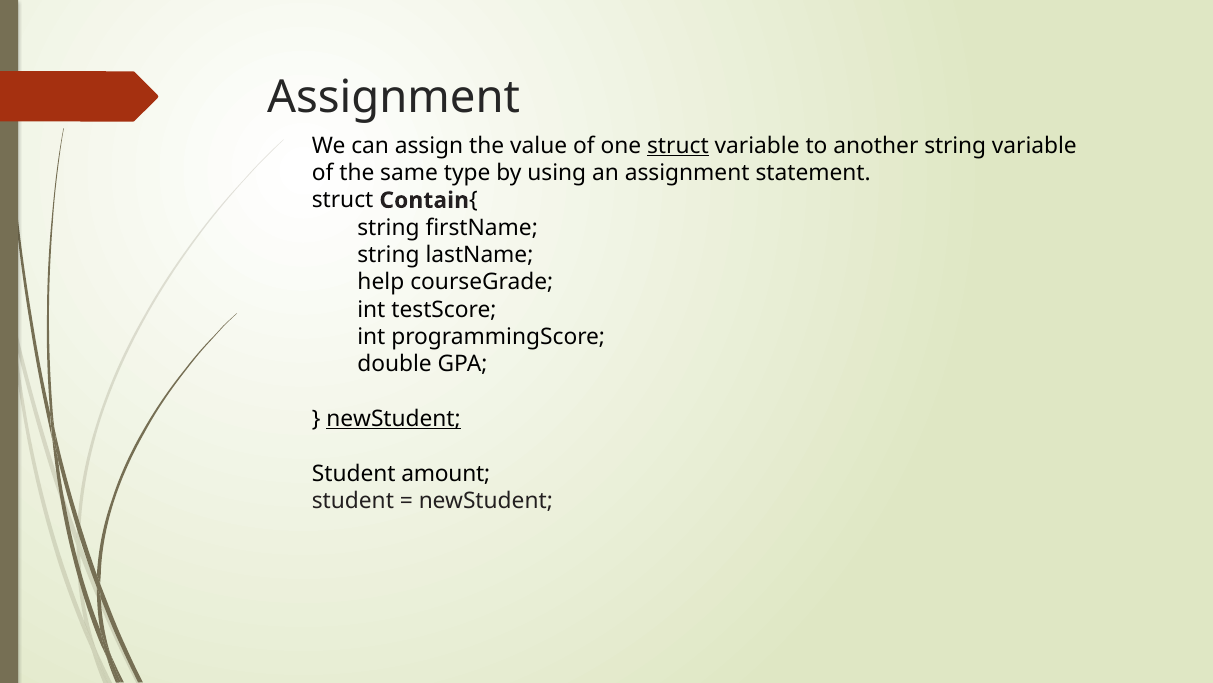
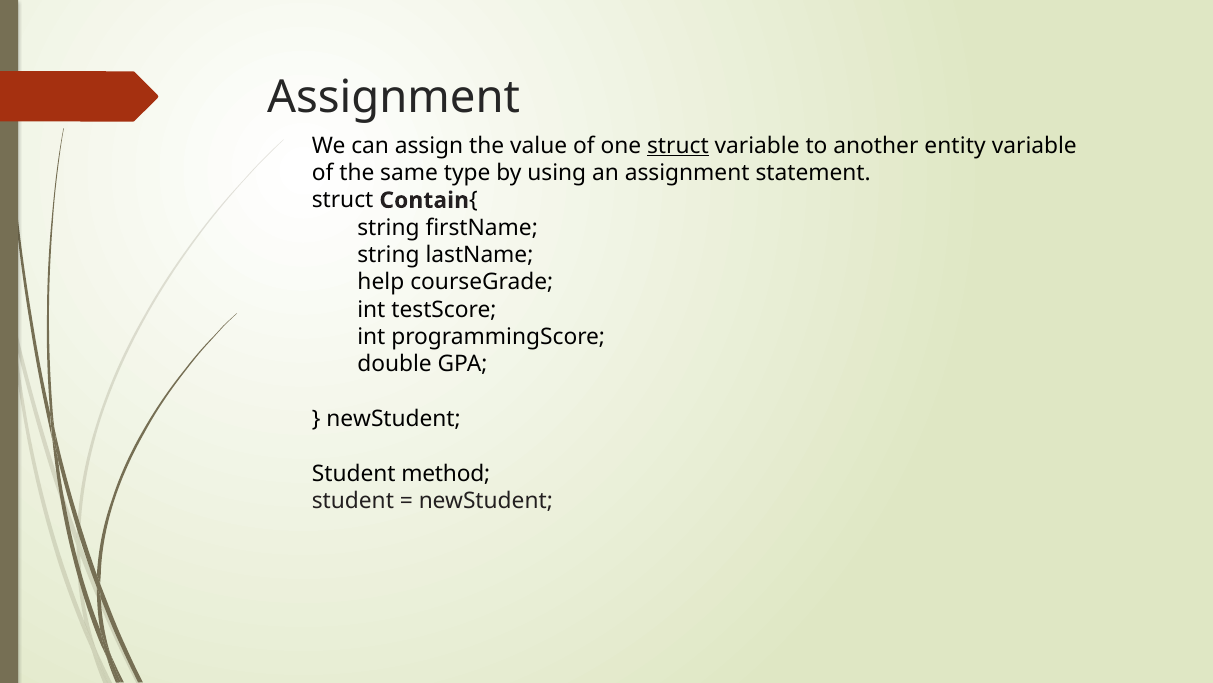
another string: string -> entity (955, 146)
newStudent underline: present -> none (394, 418)
amount: amount -> method (446, 473)
